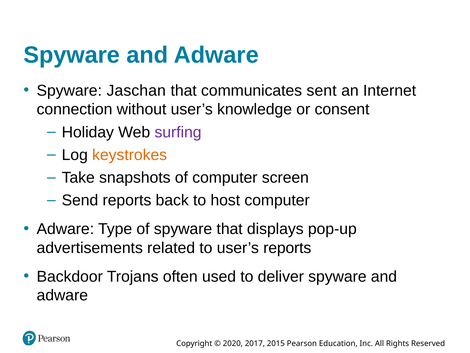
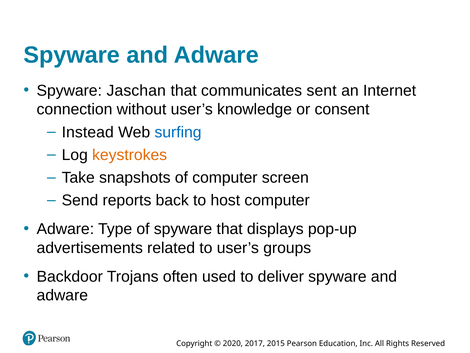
Holiday: Holiday -> Instead (88, 132)
surfing colour: purple -> blue (178, 132)
user’s reports: reports -> groups (287, 248)
